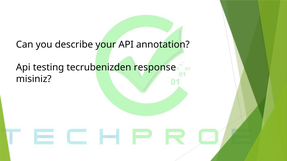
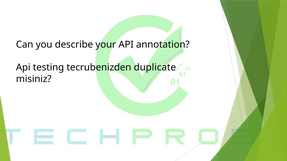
response: response -> duplicate (155, 68)
